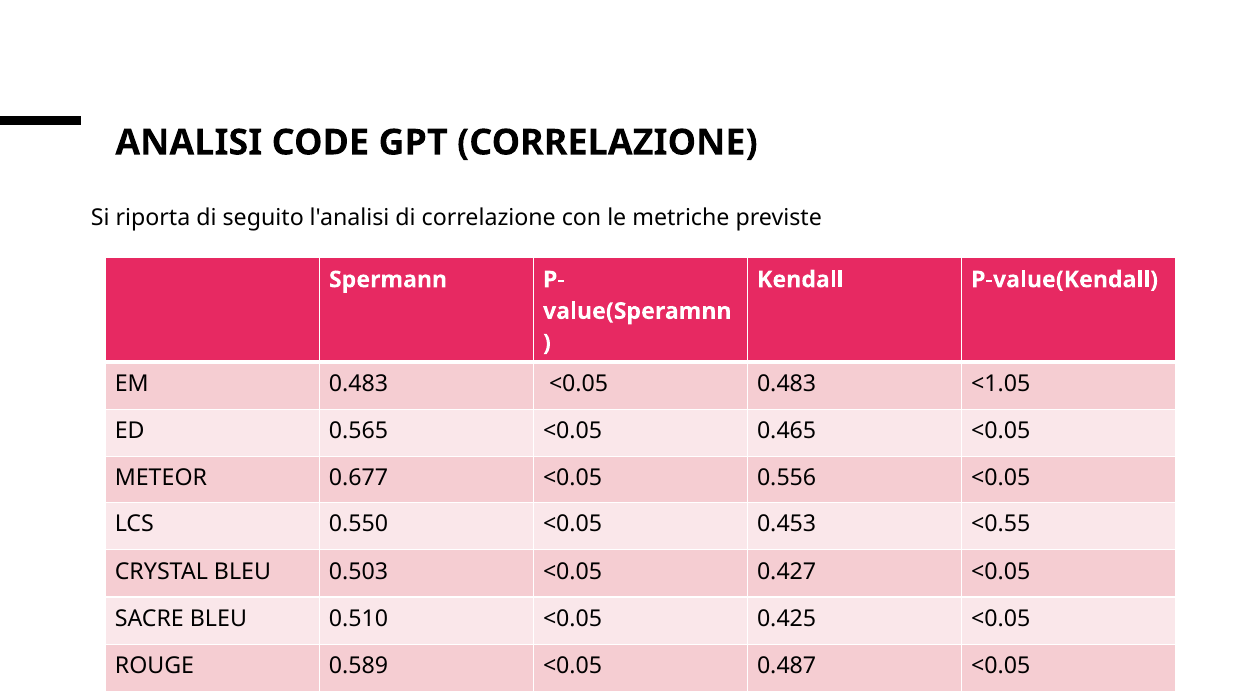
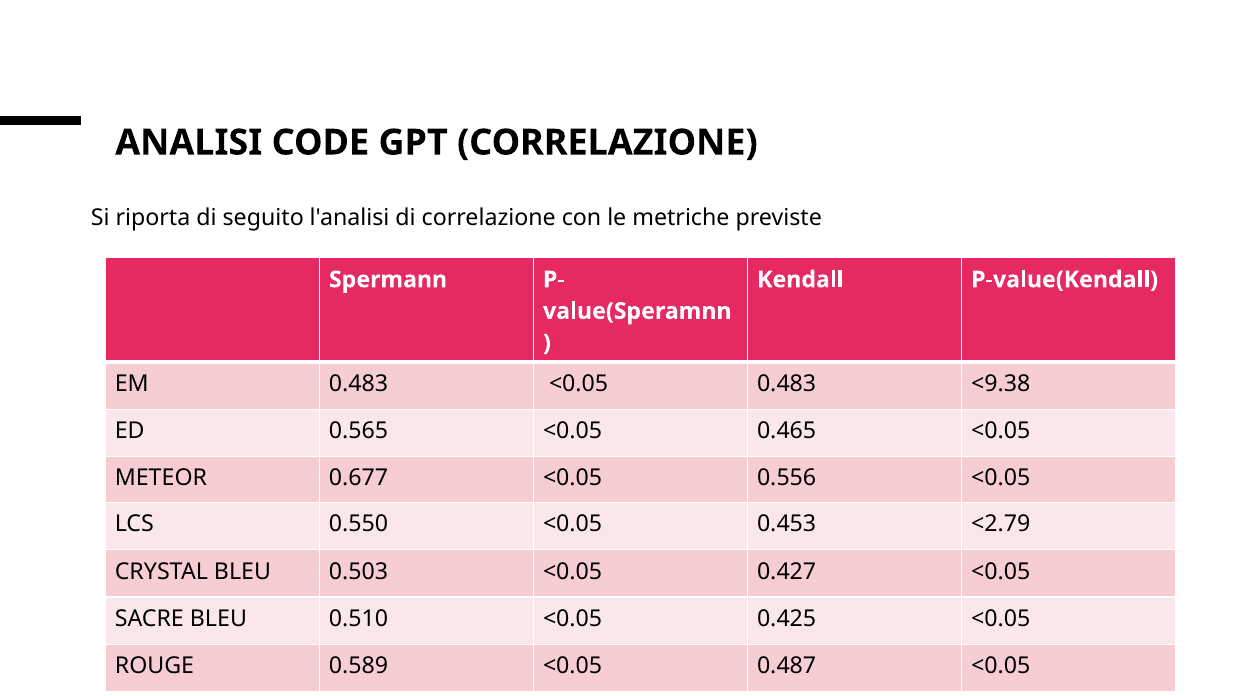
<1.05: <1.05 -> <9.38 (1001, 384)
<0.55: <0.55 -> <2.79 (1001, 524)
